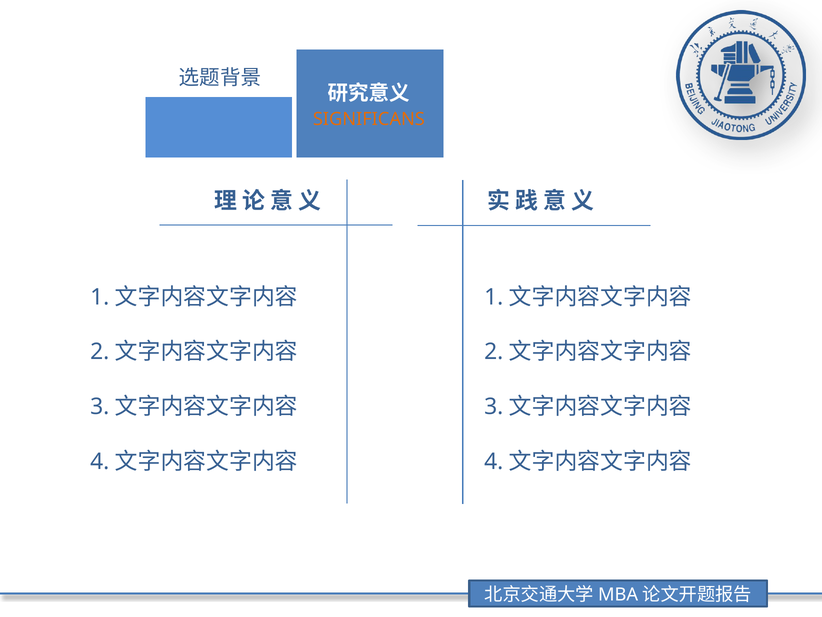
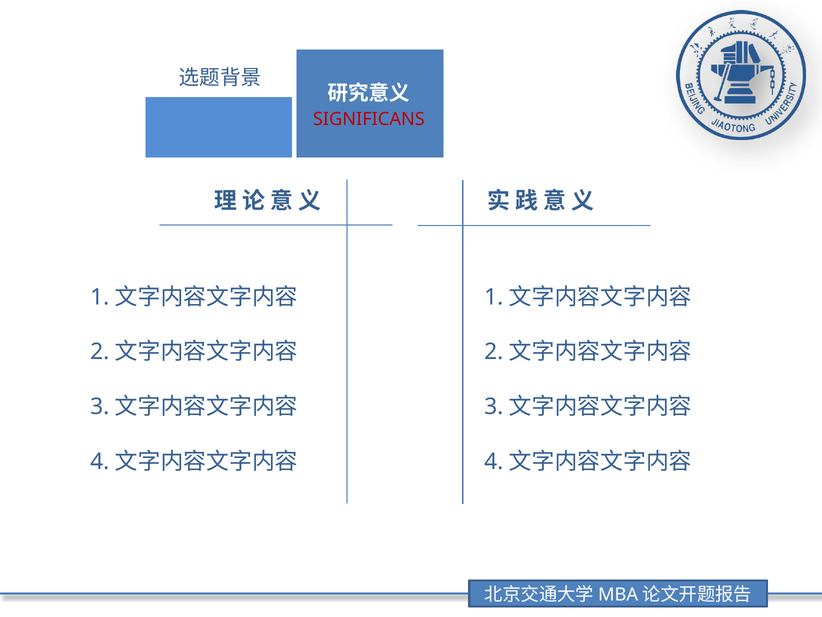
SIGNIFICANS colour: orange -> red (369, 119)
